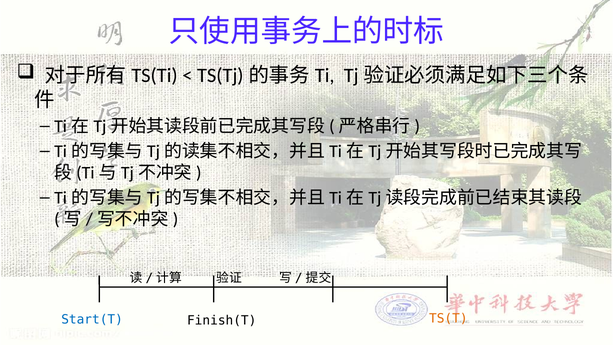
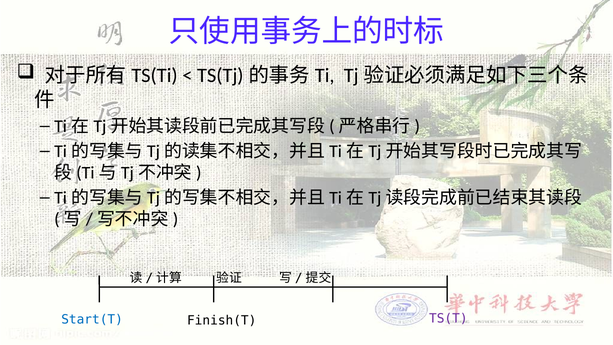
TS(T colour: orange -> purple (448, 318)
